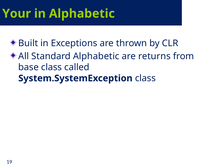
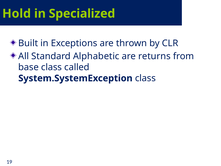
Your: Your -> Hold (17, 14)
in Alphabetic: Alphabetic -> Specialized (82, 14)
